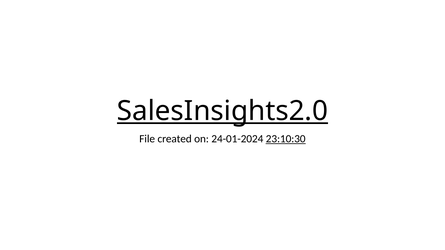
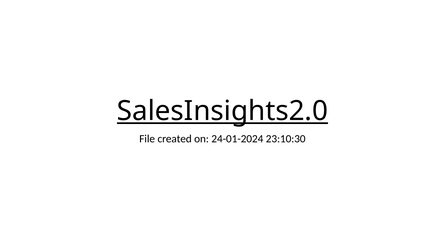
23:10:30 underline: present -> none (286, 139)
